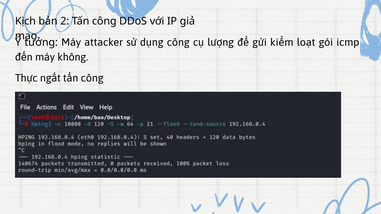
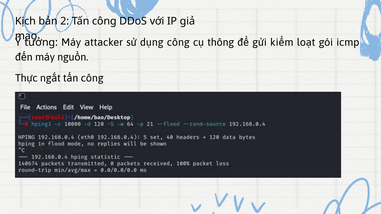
lượng: lượng -> thông (221, 42)
không: không -> nguồn (73, 57)
